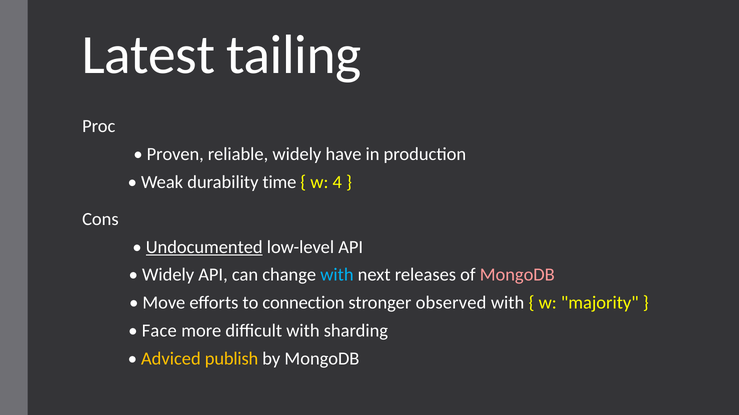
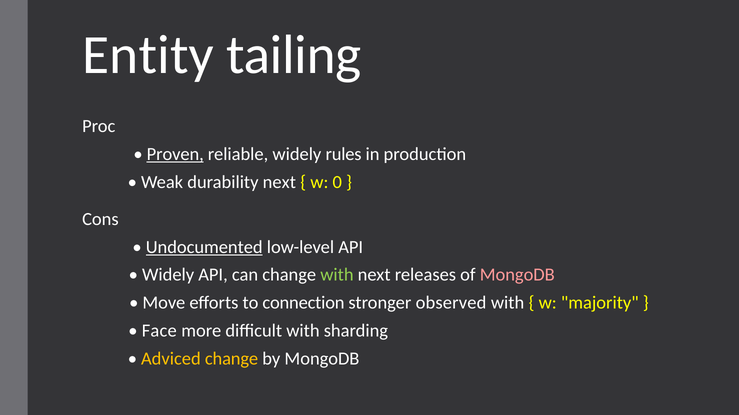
Latest: Latest -> Entity (148, 55)
Proven underline: none -> present (175, 154)
have: have -> rules (344, 154)
durability time: time -> next (279, 182)
4: 4 -> 0 (337, 182)
with colour: light blue -> light green (337, 275)
Adviced publish: publish -> change (232, 359)
